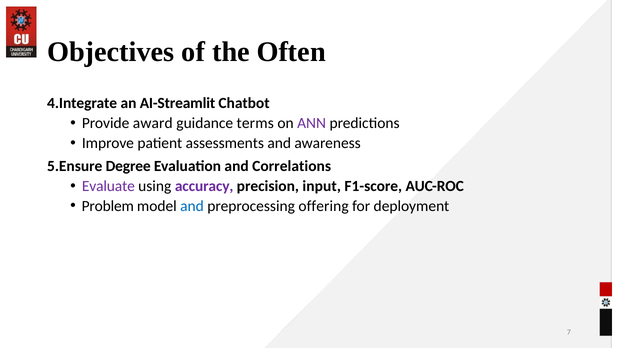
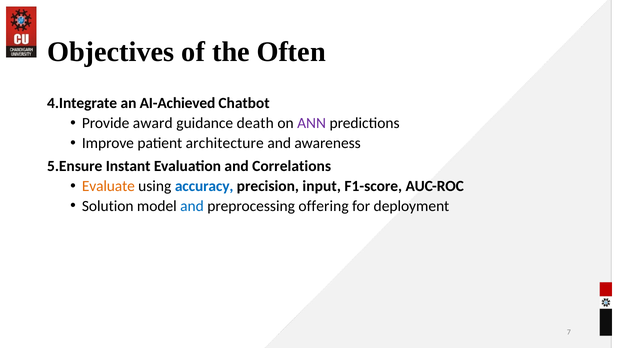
AI-Streamlit: AI-Streamlit -> AI-Achieved (178, 103)
terms: terms -> death (255, 123)
assessments: assessments -> architecture (225, 143)
Degree: Degree -> Instant (128, 166)
Evaluate colour: purple -> orange (108, 186)
accuracy colour: purple -> blue (204, 186)
Problem: Problem -> Solution (108, 206)
